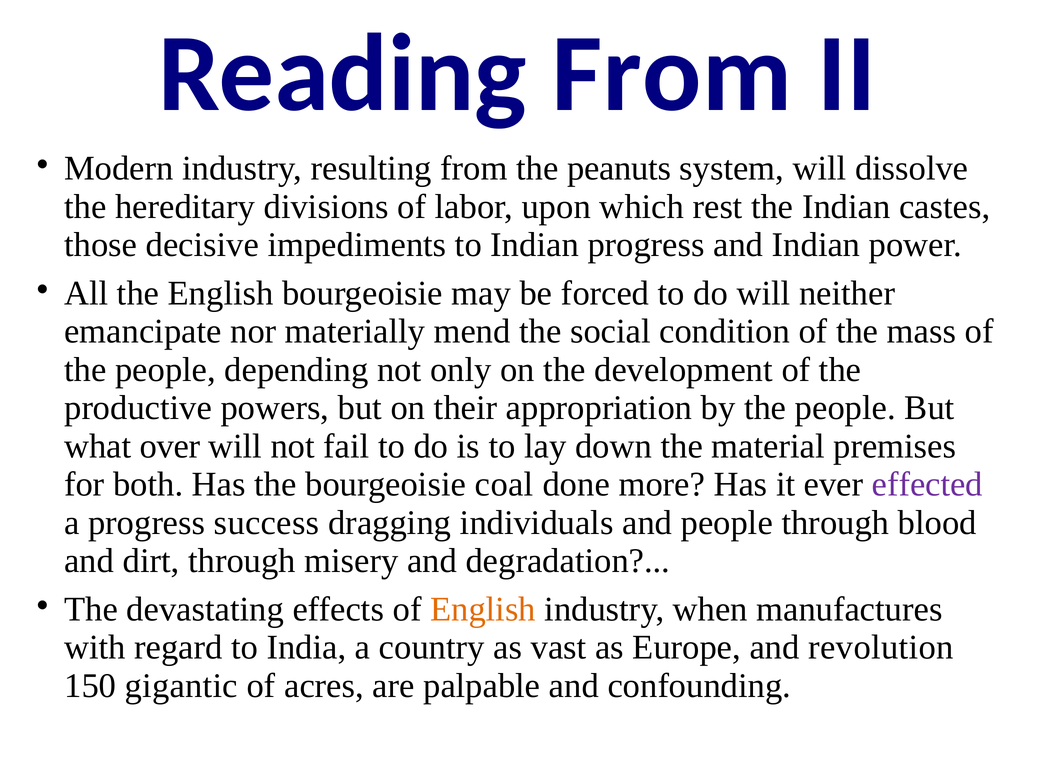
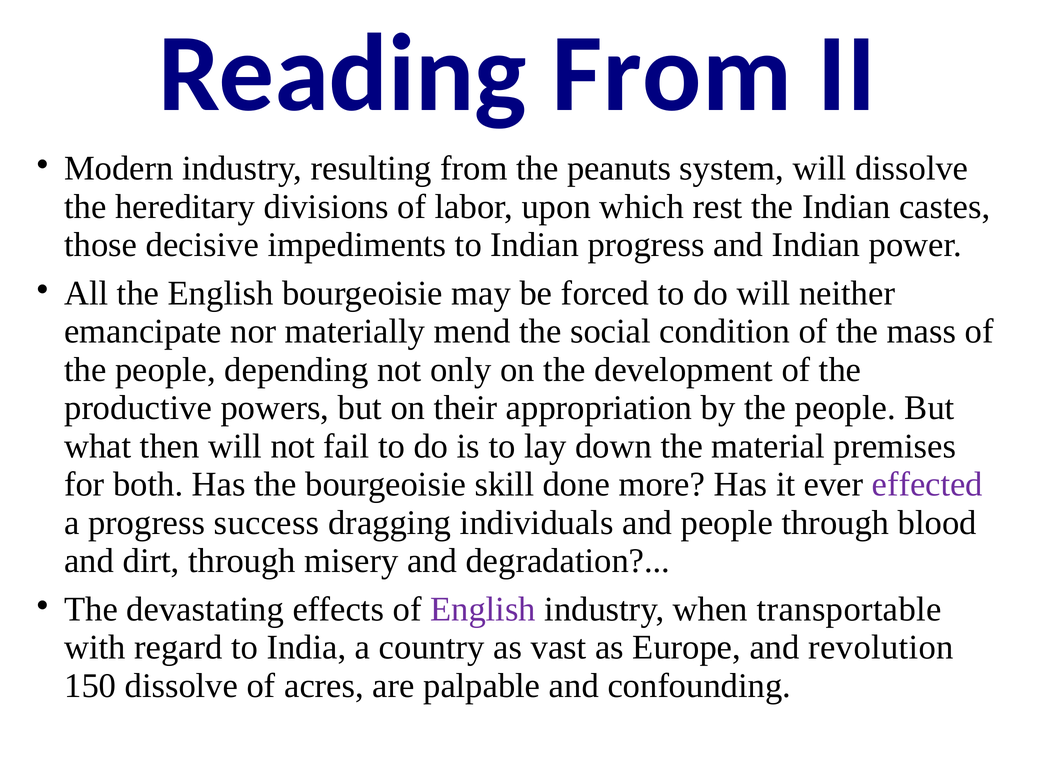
over: over -> then (170, 447)
coal: coal -> skill (504, 485)
English colour: orange -> purple (483, 610)
manufactures: manufactures -> transportable (849, 610)
150 gigantic: gigantic -> dissolve (181, 686)
